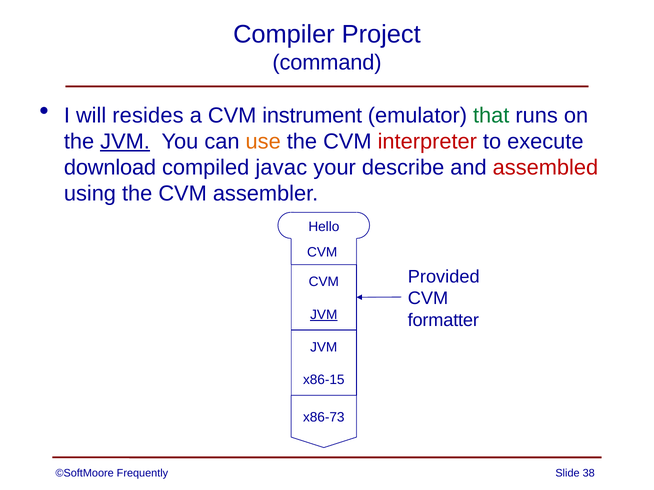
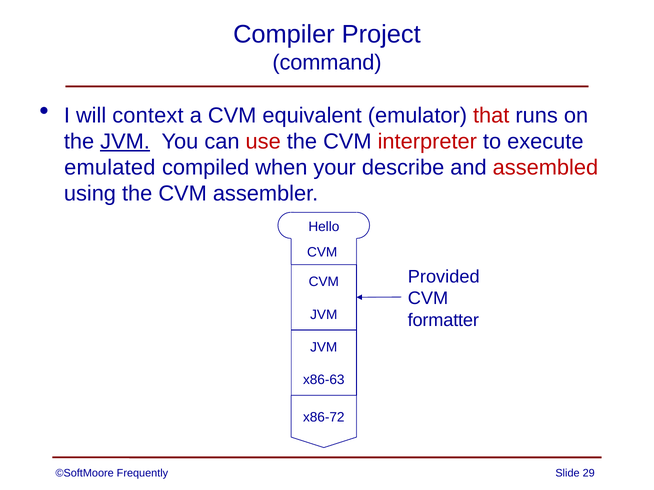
resides: resides -> context (148, 115)
instrument: instrument -> equivalent (312, 115)
that colour: green -> red (491, 115)
use colour: orange -> red (263, 142)
download: download -> emulated (110, 168)
javac: javac -> when (281, 168)
JVM underline: present -> none (324, 315)
x86-15: x86-15 -> x86-63 (324, 380)
x86-73: x86-73 -> x86-72 (324, 418)
38: 38 -> 29 (589, 474)
